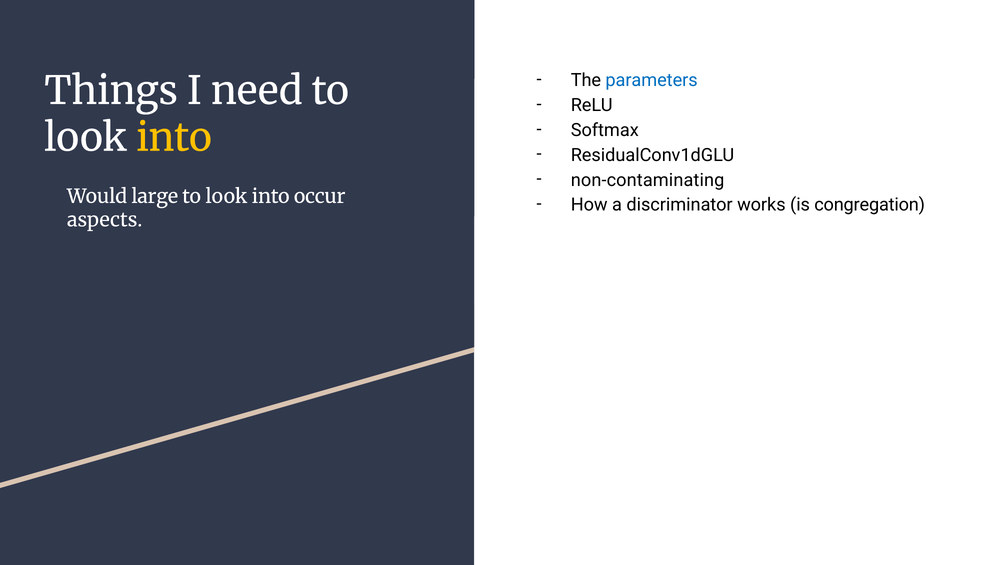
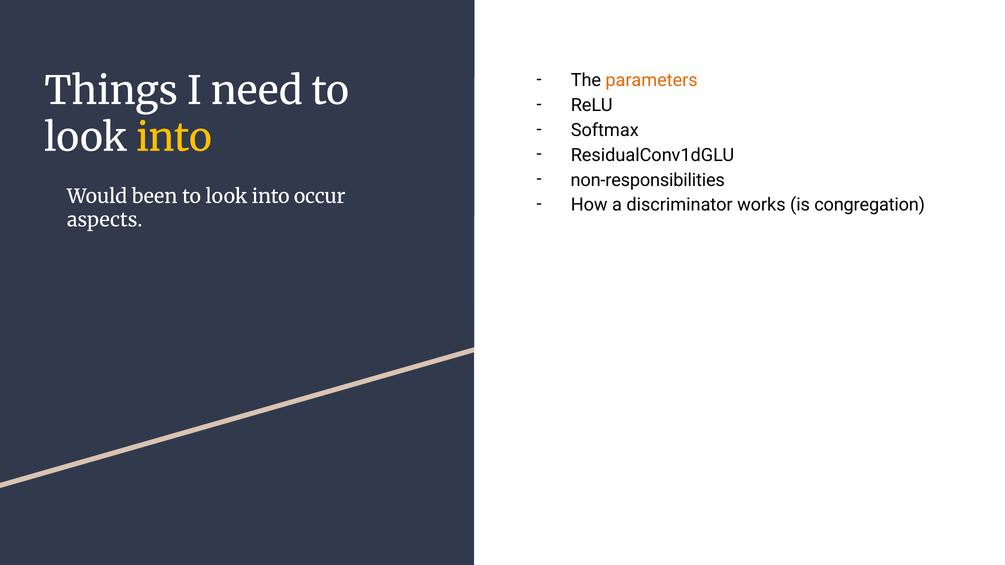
parameters colour: blue -> orange (652, 80)
non-contaminating: non-contaminating -> non-responsibilities (648, 180)
large: large -> been (155, 197)
